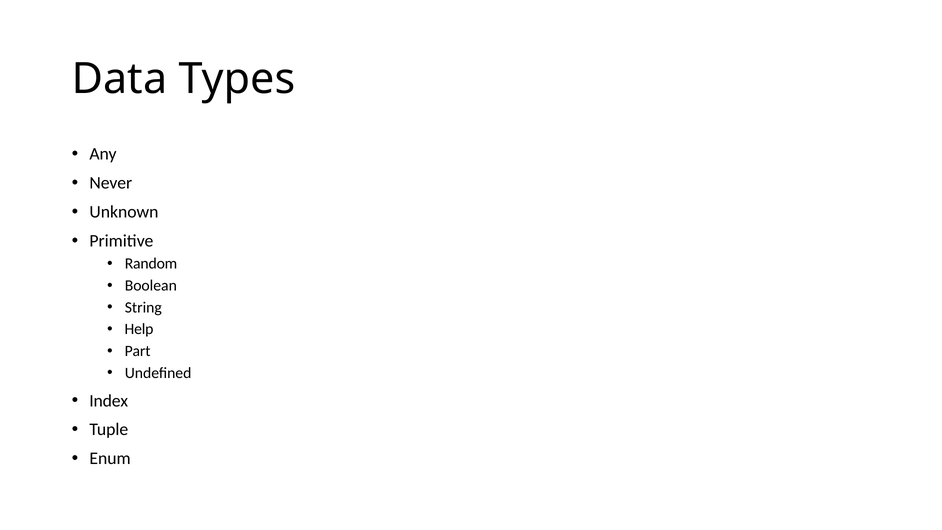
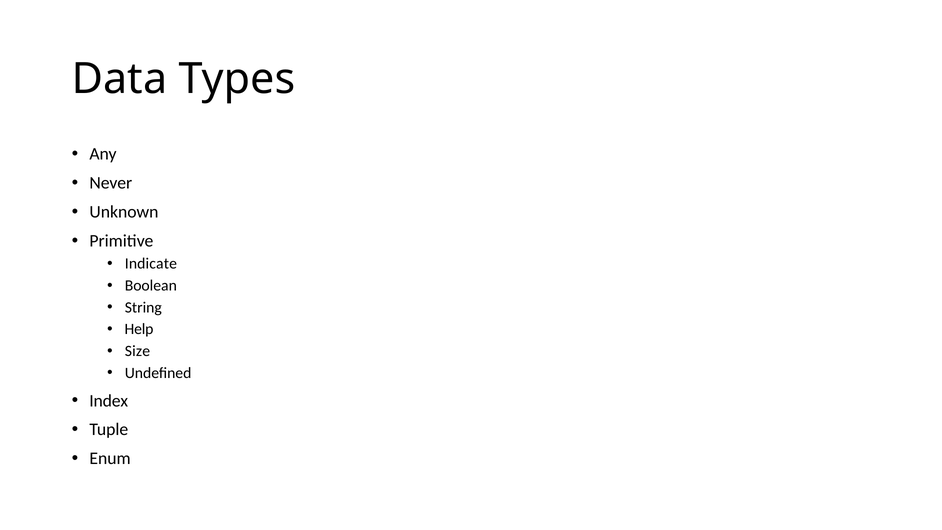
Random: Random -> Indicate (151, 264)
Part: Part -> Size (137, 351)
